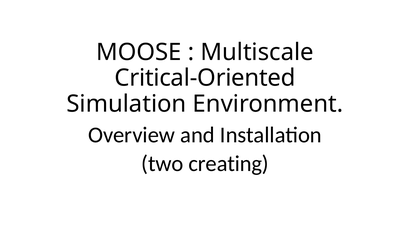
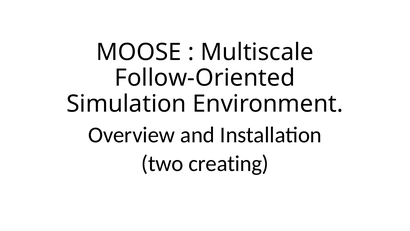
Critical-Oriented: Critical-Oriented -> Follow-Oriented (205, 78)
